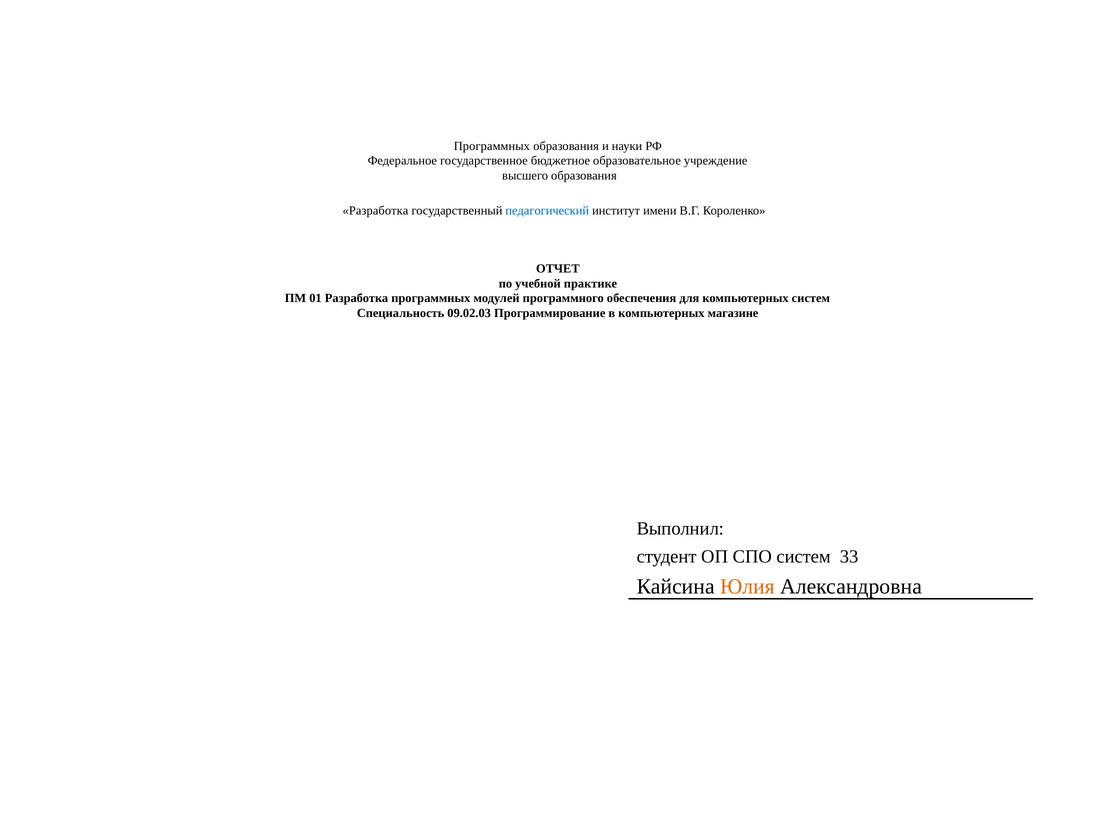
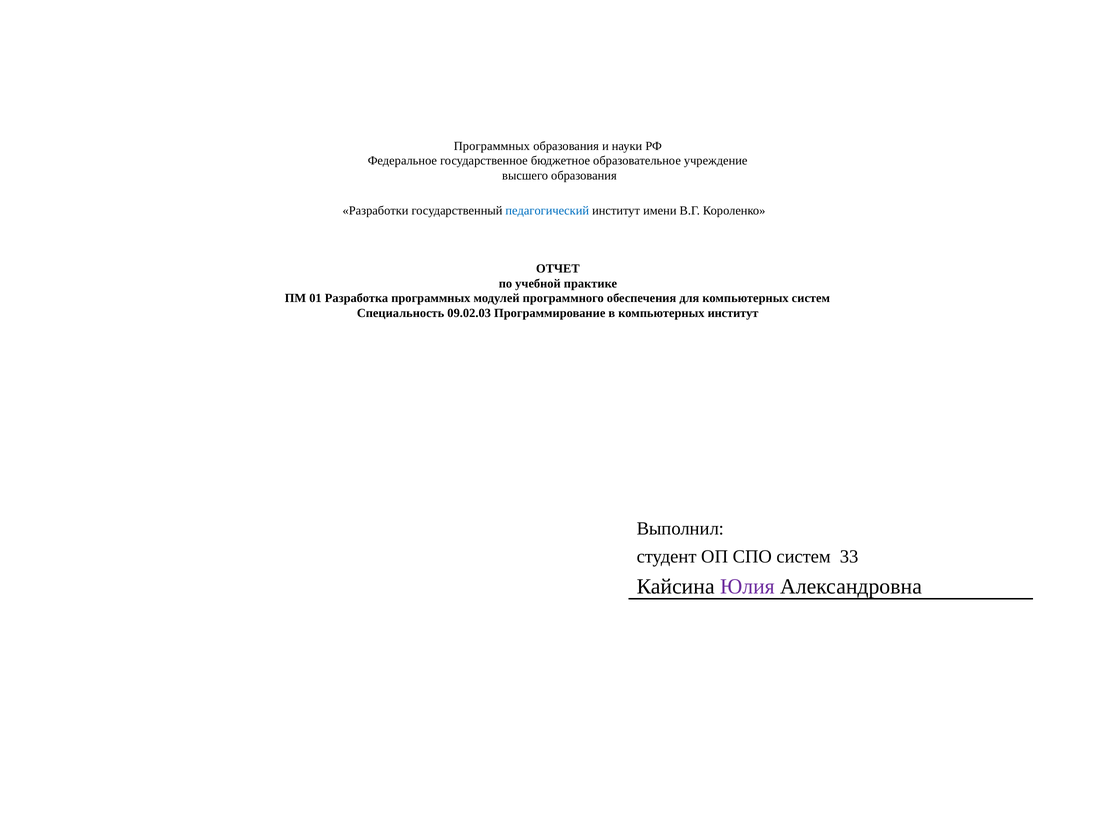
Разработка: Разработка -> Разработки (376, 211)
компьютерных магазине: магазине -> институт (733, 313)
Юлия colour: orange -> purple (747, 587)
